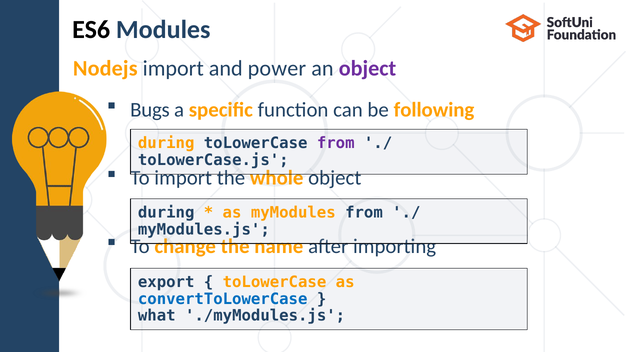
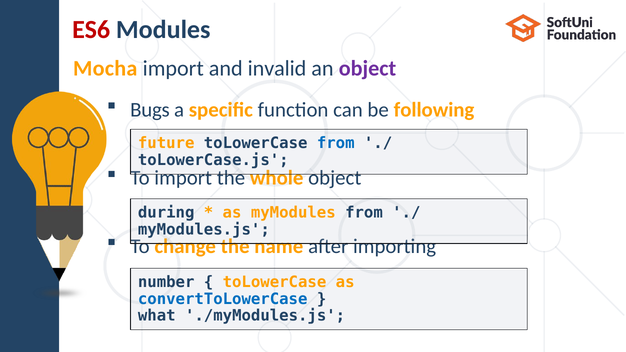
ES6 colour: black -> red (91, 30)
Nodejs: Nodejs -> Mocha (105, 69)
power: power -> invalid (277, 69)
during: during -> future (166, 143)
from colour: purple -> blue (336, 143)
export: export -> number (166, 282)
